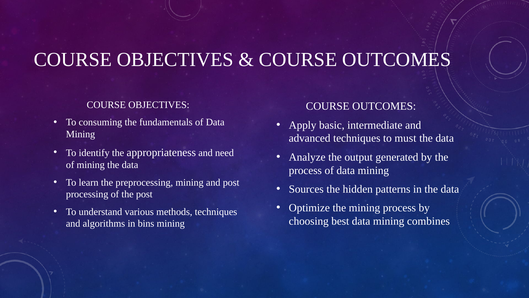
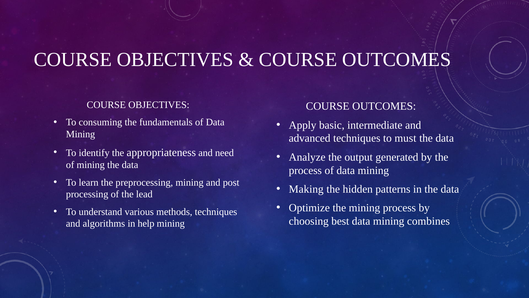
Sources: Sources -> Making (306, 189)
the post: post -> lead (144, 194)
bins: bins -> help (146, 223)
